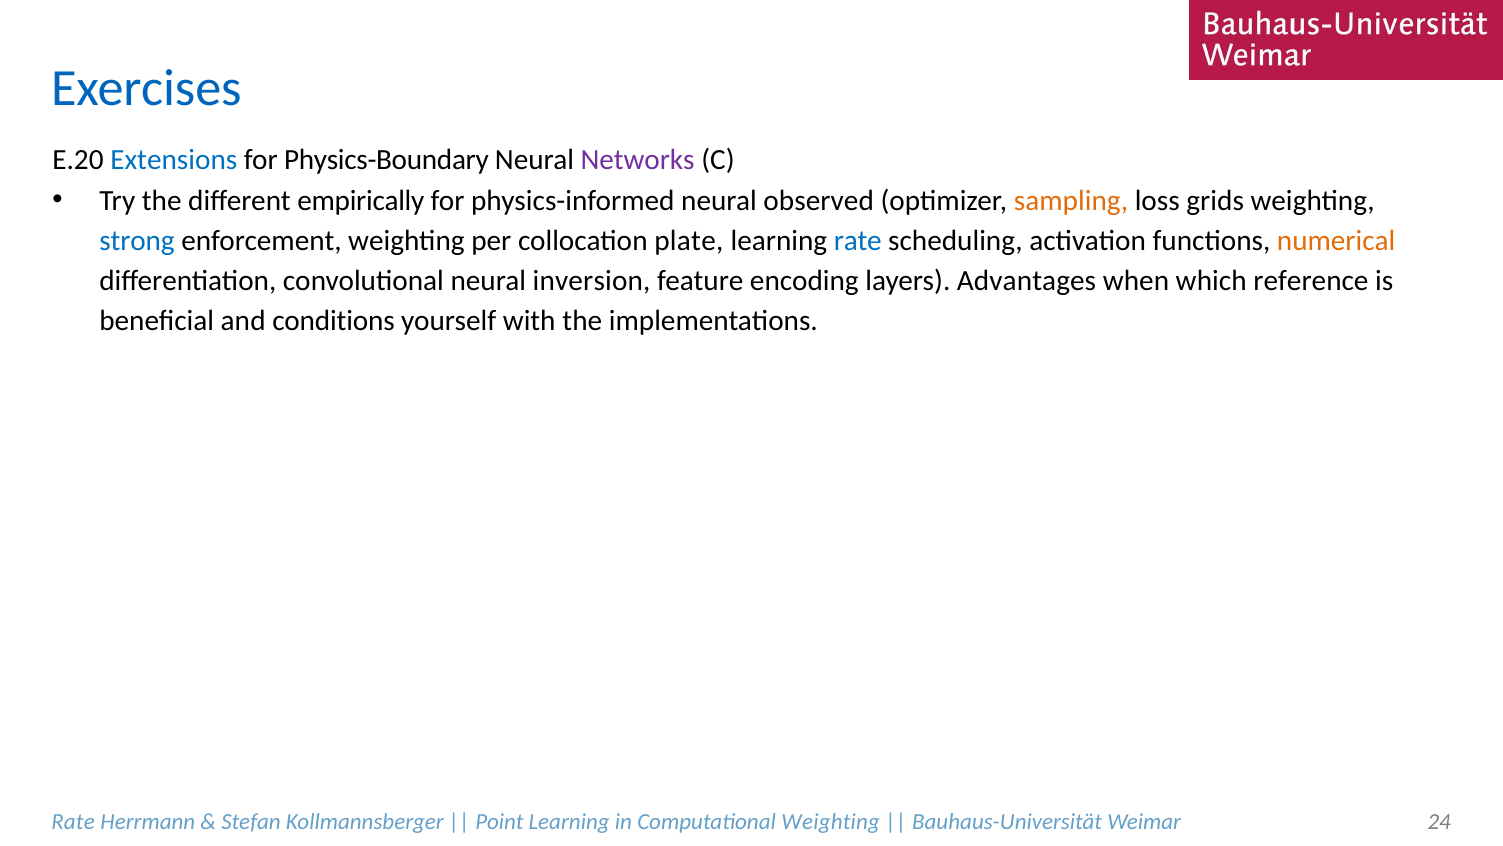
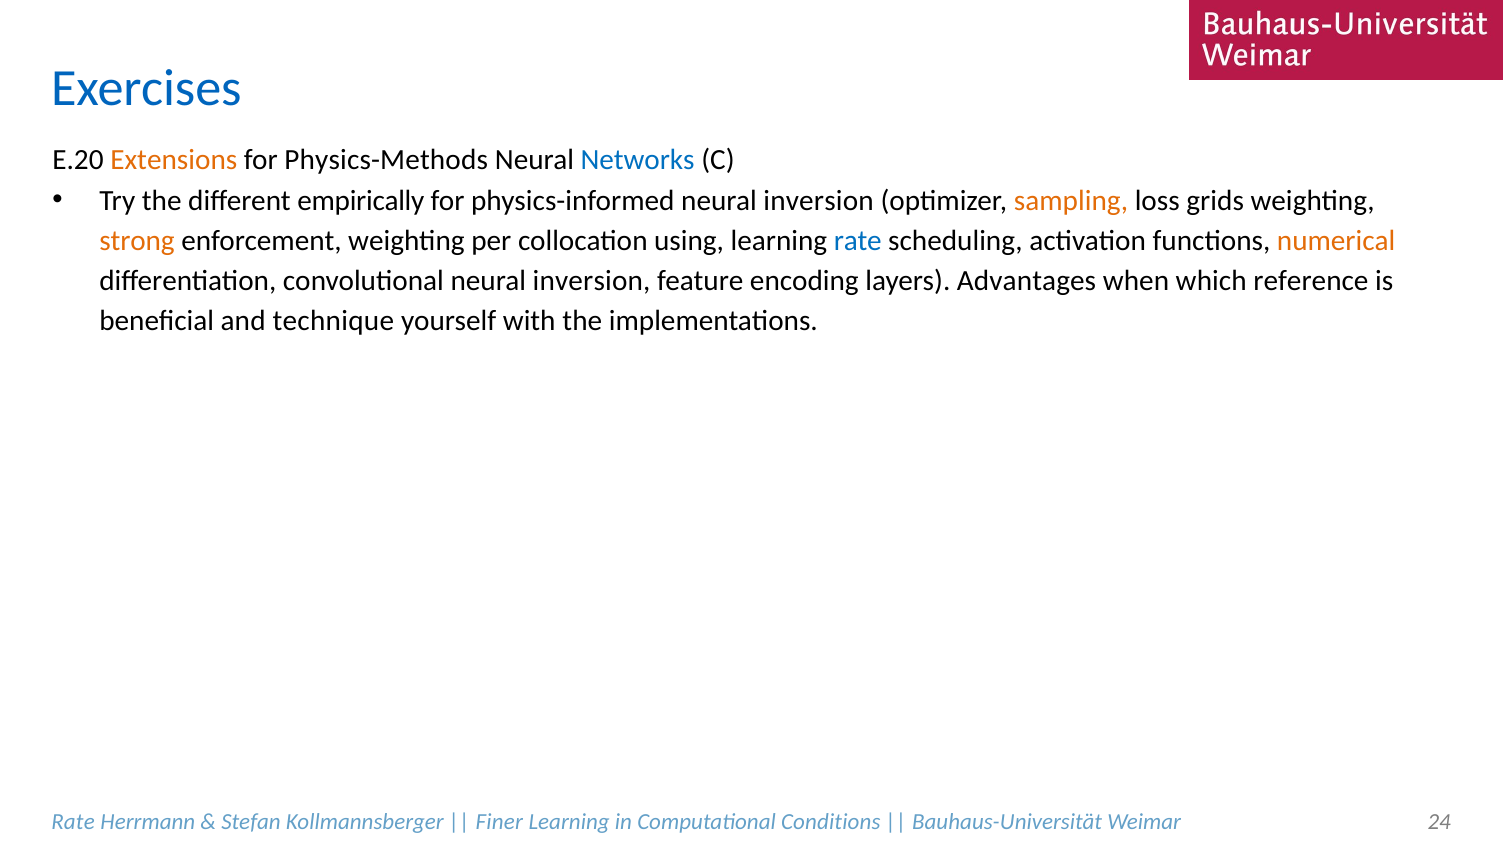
Extensions colour: blue -> orange (174, 160)
Physics-Boundary: Physics-Boundary -> Physics-Methods (386, 160)
Networks colour: purple -> blue (638, 160)
physics-informed neural observed: observed -> inversion (819, 200)
strong colour: blue -> orange (137, 240)
plate: plate -> using (689, 240)
conditions: conditions -> technique (333, 320)
Point: Point -> Finer (499, 822)
Computational Weighting: Weighting -> Conditions (831, 822)
